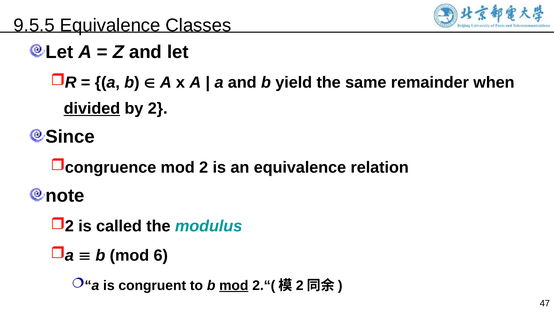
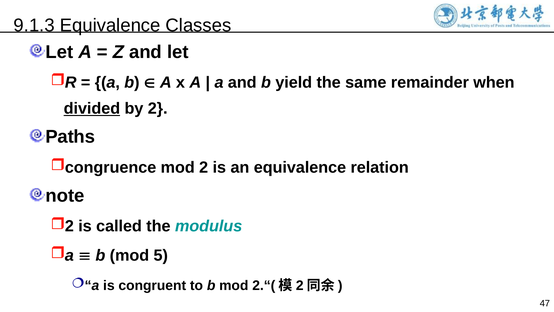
9.5.5: 9.5.5 -> 9.1.3 (34, 25)
Since: Since -> Paths (70, 137)
6: 6 -> 5 (161, 255)
mod underline: present -> none (234, 285)
